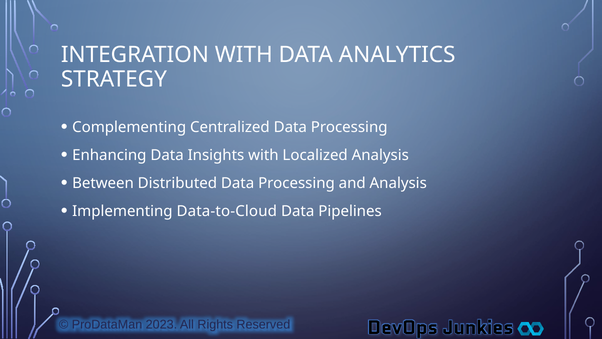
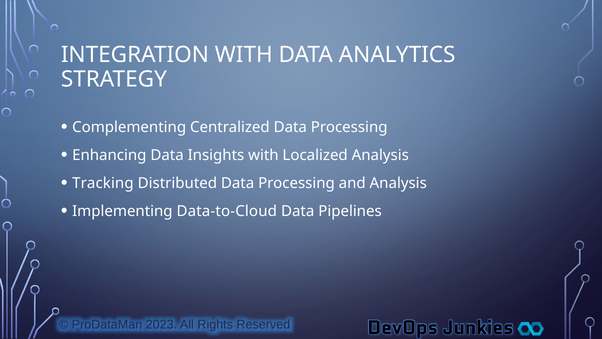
Between: Between -> Tracking (103, 183)
